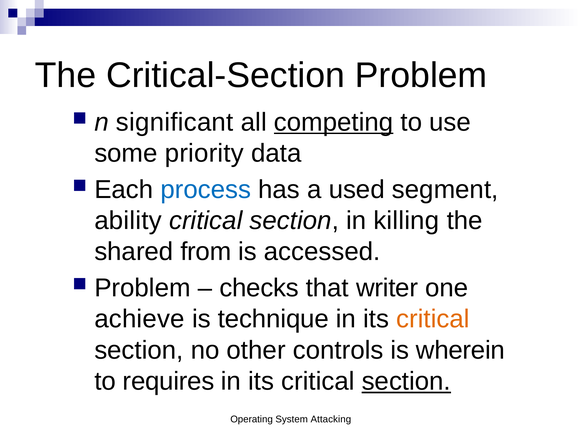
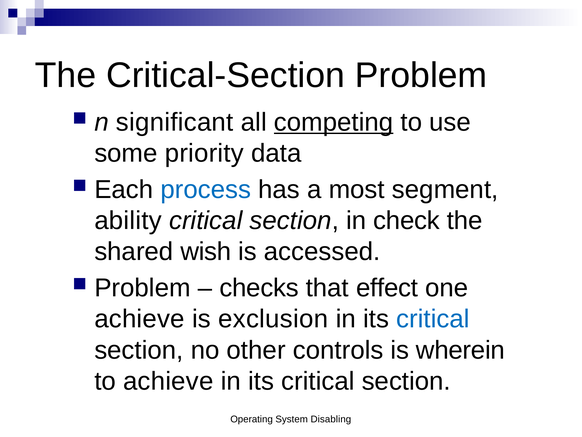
used: used -> most (357, 189)
killing: killing -> check (407, 220)
from: from -> wish (206, 251)
writer: writer -> effect (387, 288)
technique: technique -> exclusion (273, 319)
critical colour: orange -> blue (433, 319)
to requires: requires -> achieve (168, 381)
section underline: present -> none (406, 381)
Attacking: Attacking -> Disabling (331, 419)
